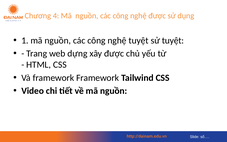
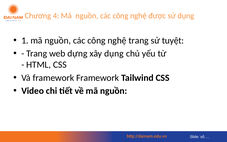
nghệ tuyệt: tuyệt -> trang (139, 40)
xây được: được -> dụng (114, 53)
